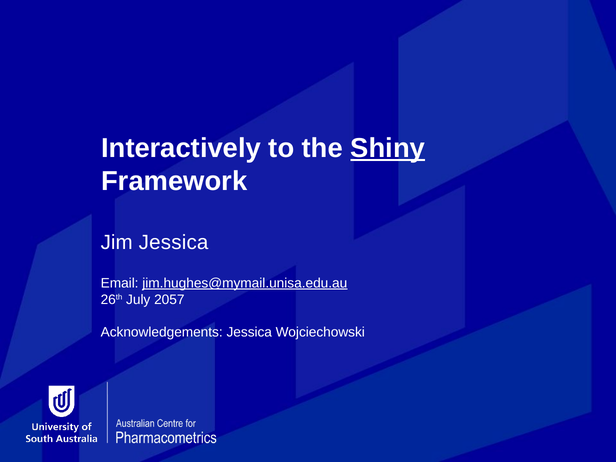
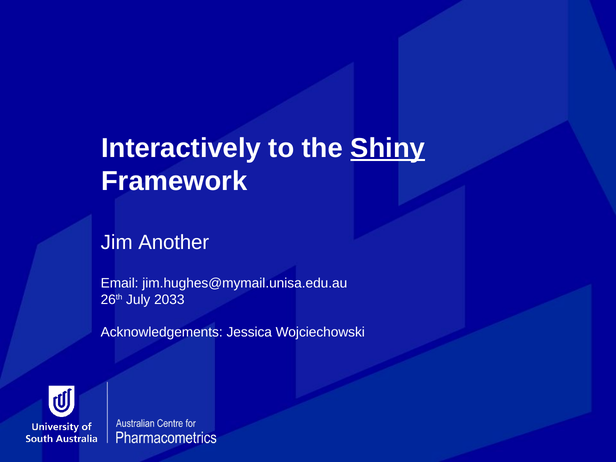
Jim Jessica: Jessica -> Another (174, 243)
jim.hughes@mymail.unisa.edu.au underline: present -> none (245, 283)
2057: 2057 -> 2033 (169, 300)
